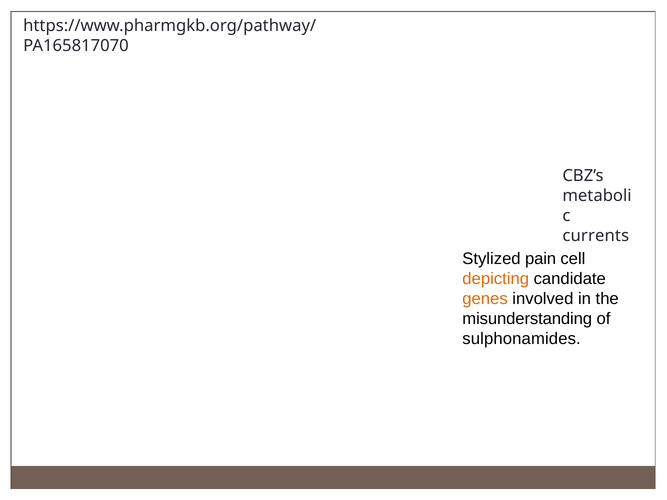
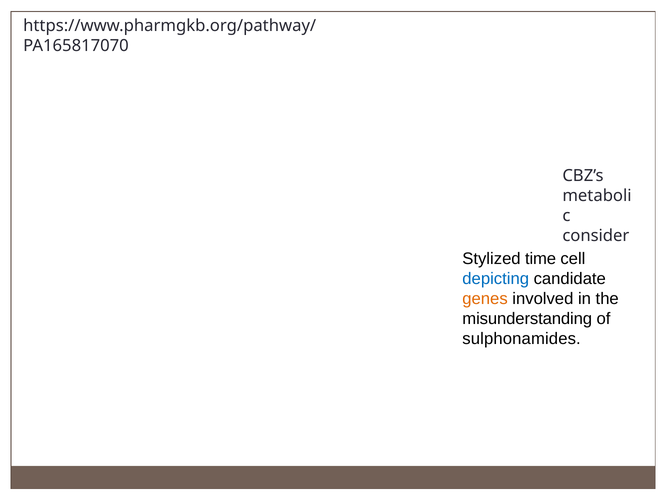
currents: currents -> consider (596, 236)
pain: pain -> time (541, 259)
depicting colour: orange -> blue (496, 279)
